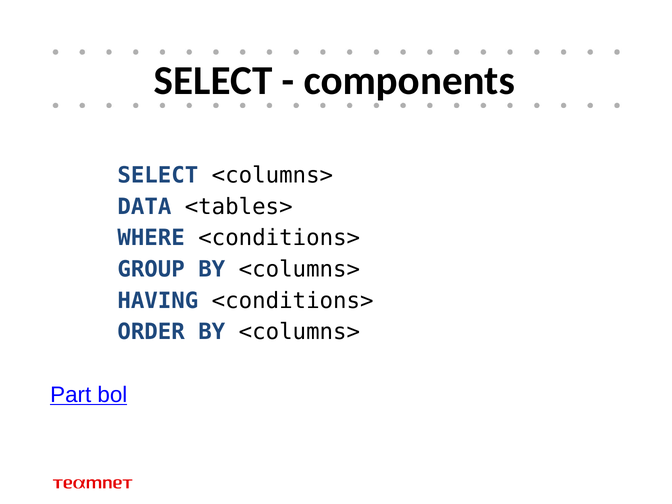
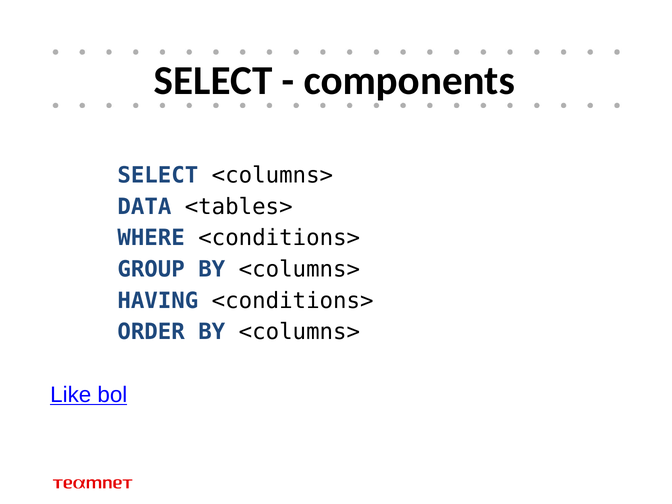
Part: Part -> Like (71, 395)
